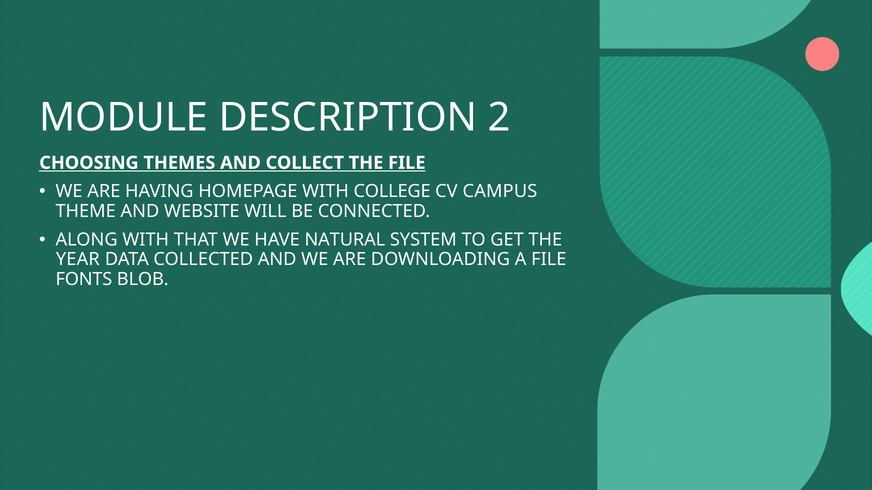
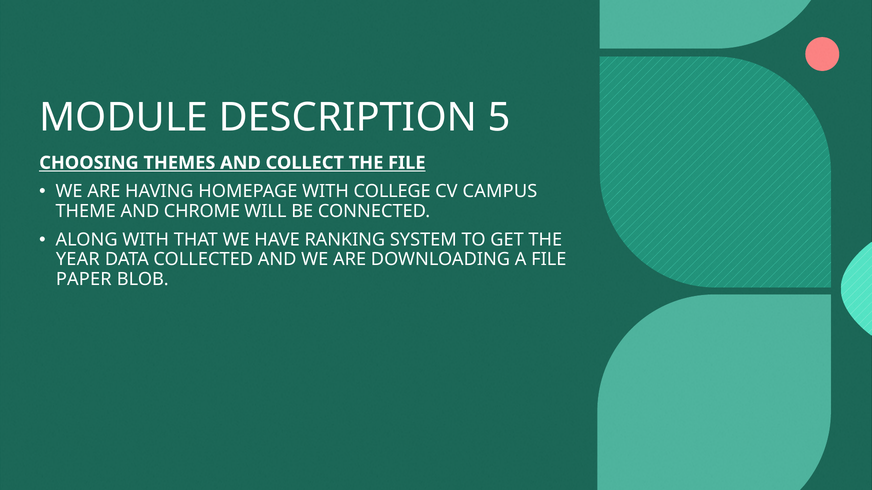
2: 2 -> 5 (499, 117)
WEBSITE: WEBSITE -> CHROME (202, 211)
NATURAL: NATURAL -> RANKING (345, 240)
FONTS: FONTS -> PAPER (84, 279)
